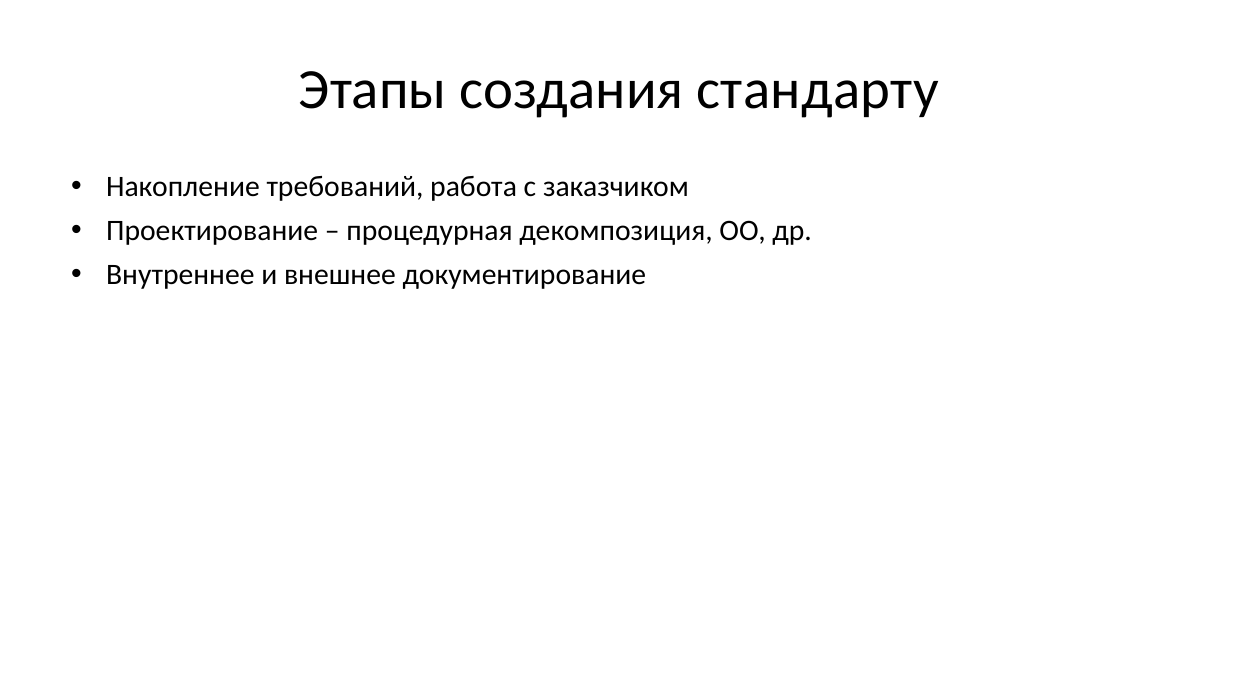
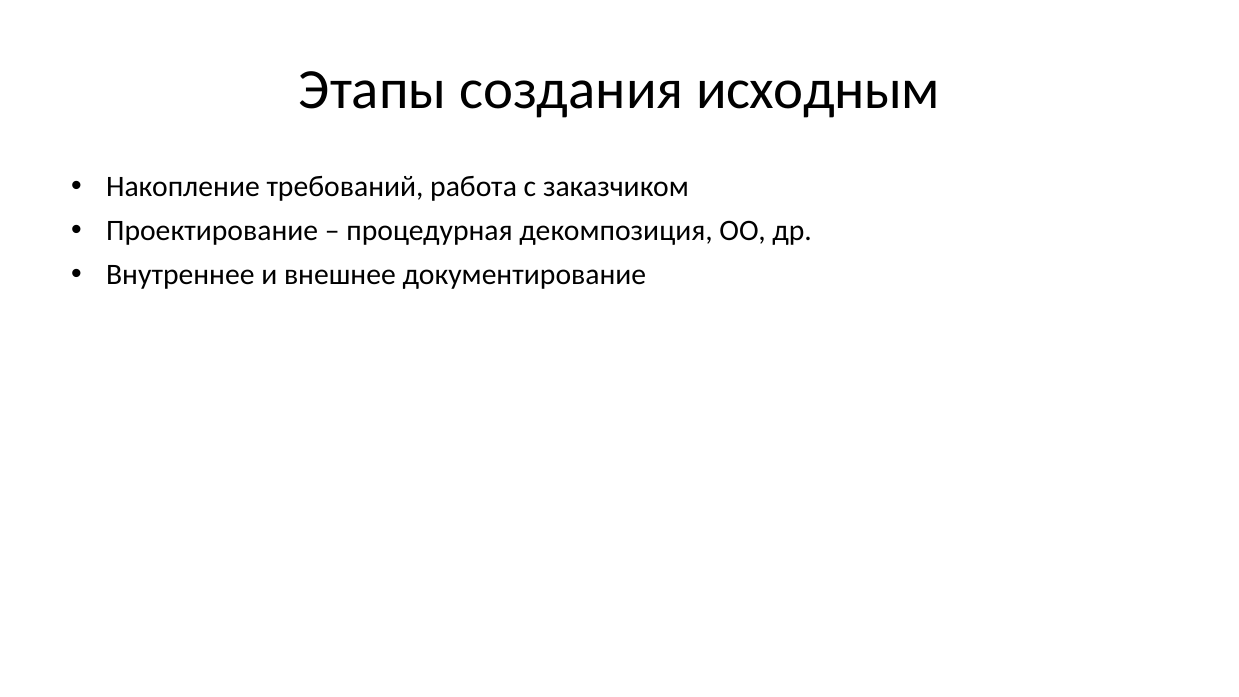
стандарту: стандарту -> исходным (818, 90)
